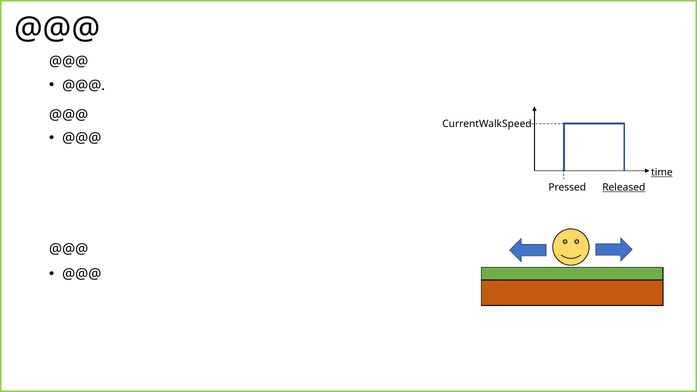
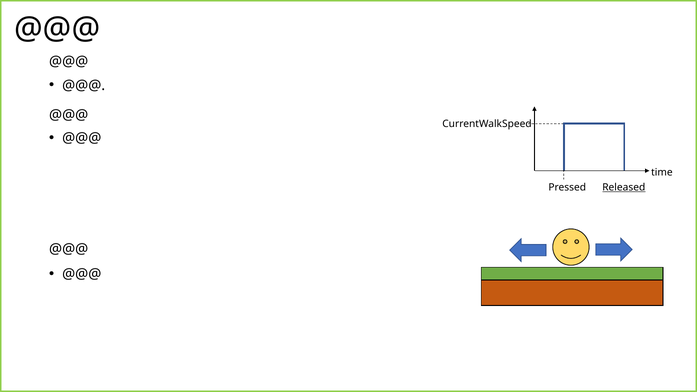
time underline: present -> none (662, 172)
